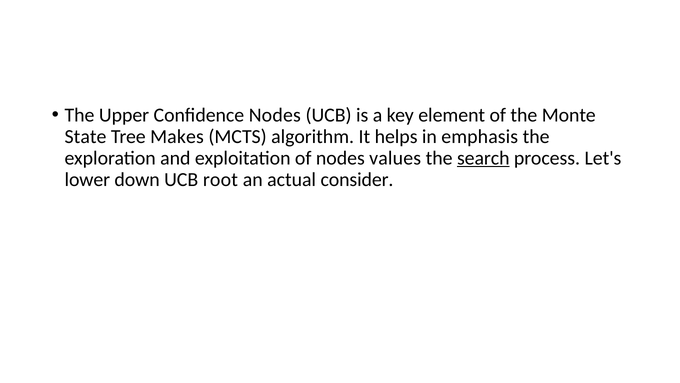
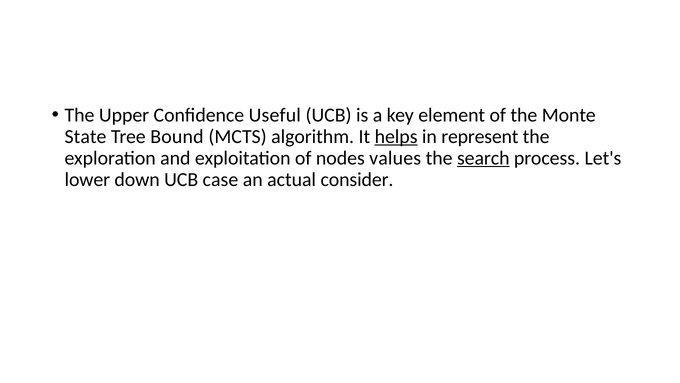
Confidence Nodes: Nodes -> Useful (275, 115)
Makes: Makes -> Bound (177, 136)
helps underline: none -> present (396, 136)
emphasis: emphasis -> represent (480, 136)
root: root -> case (220, 179)
